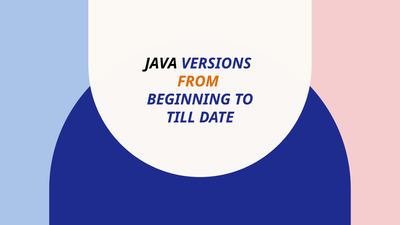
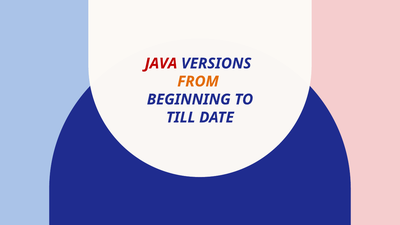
JAVA colour: black -> red (161, 63)
